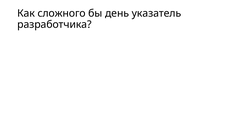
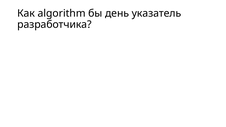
сложного: сложного -> algorithm (62, 13)
